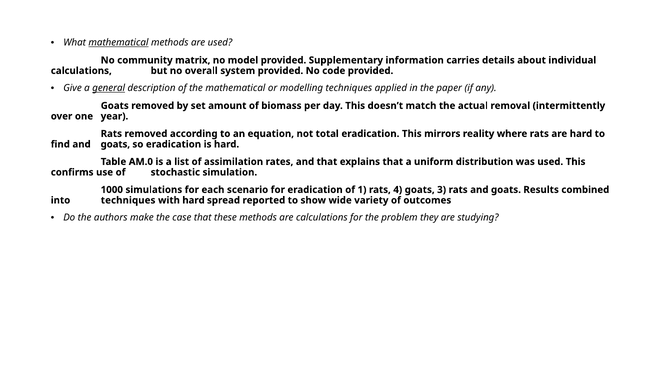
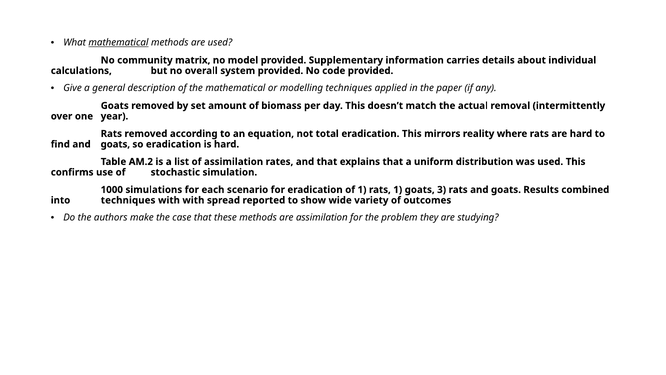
general underline: present -> none (109, 88)
AM.0: AM.0 -> AM.2 (141, 162)
rats 4: 4 -> 1 (398, 190)
with hard: hard -> with (193, 200)
are calculations: calculations -> assimilation (322, 218)
